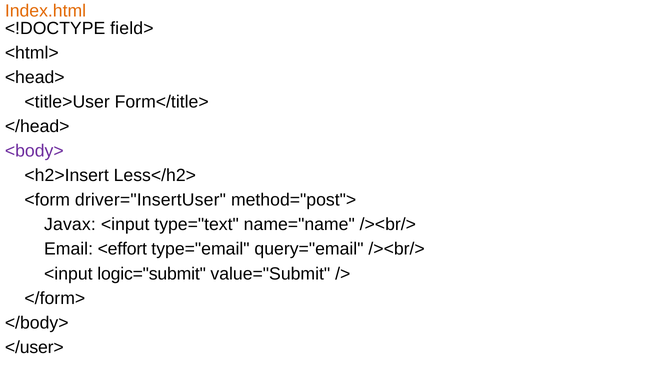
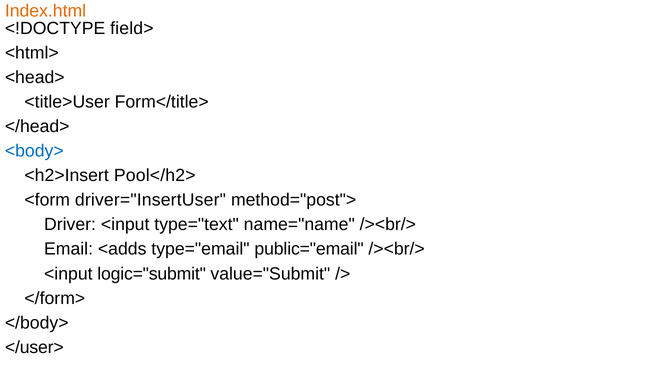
<body> colour: purple -> blue (34, 151)
Less</h2>: Less</h2> -> Pool</h2> (155, 176)
Javax: Javax -> Driver (70, 225)
<effort: <effort -> <adds (122, 249)
query="email: query="email -> public="email (309, 249)
